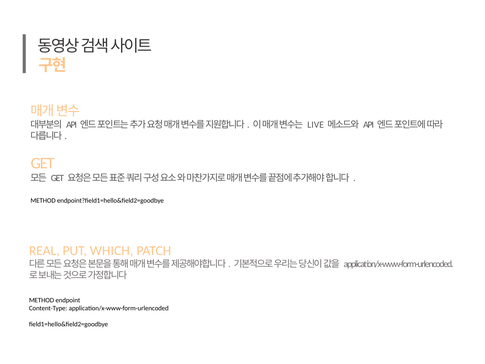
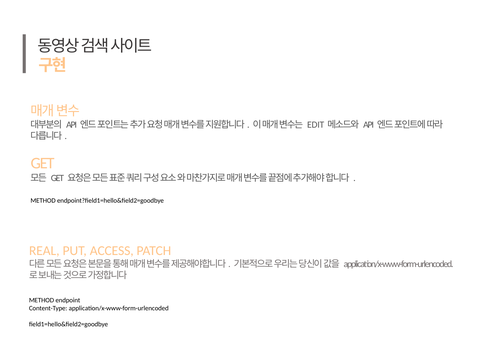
LIVE: LIVE -> EDIT (316, 125)
WHICH: WHICH -> ACCESS (112, 251)
